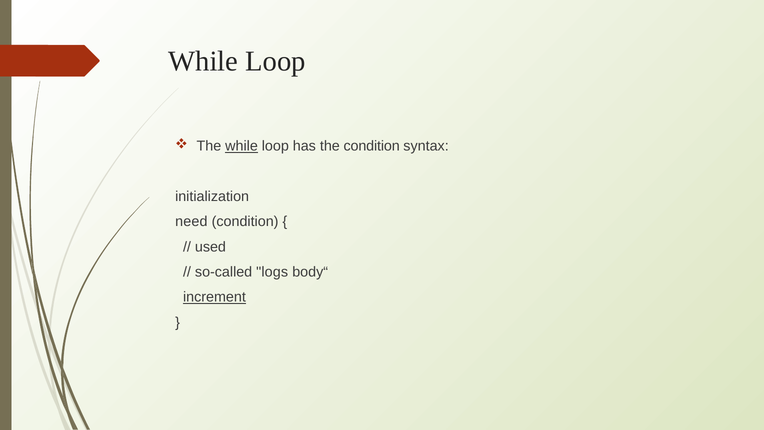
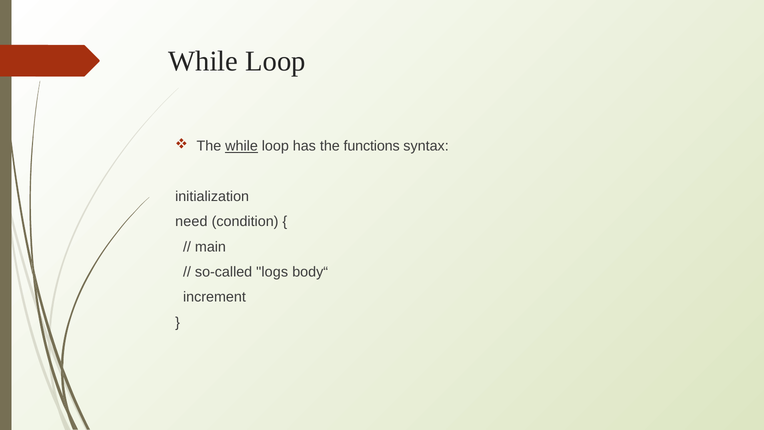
the condition: condition -> functions (372, 146)
used: used -> main (210, 247)
increment underline: present -> none (214, 297)
